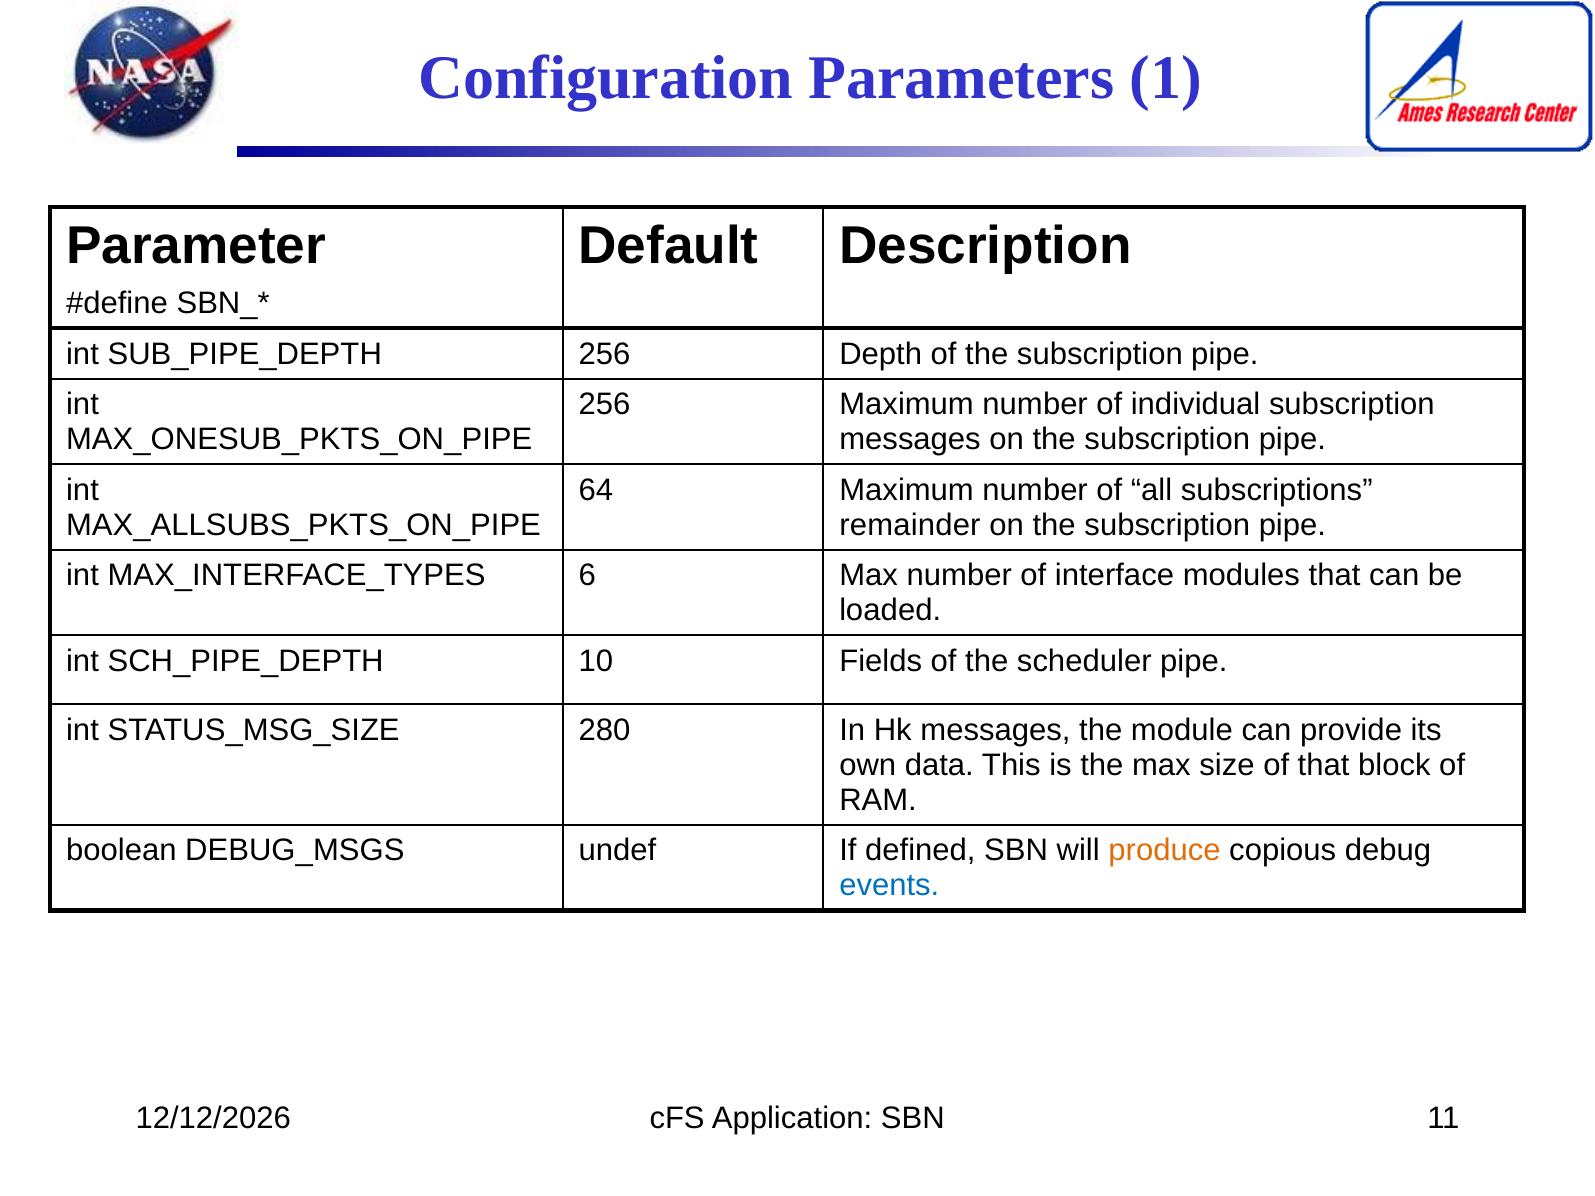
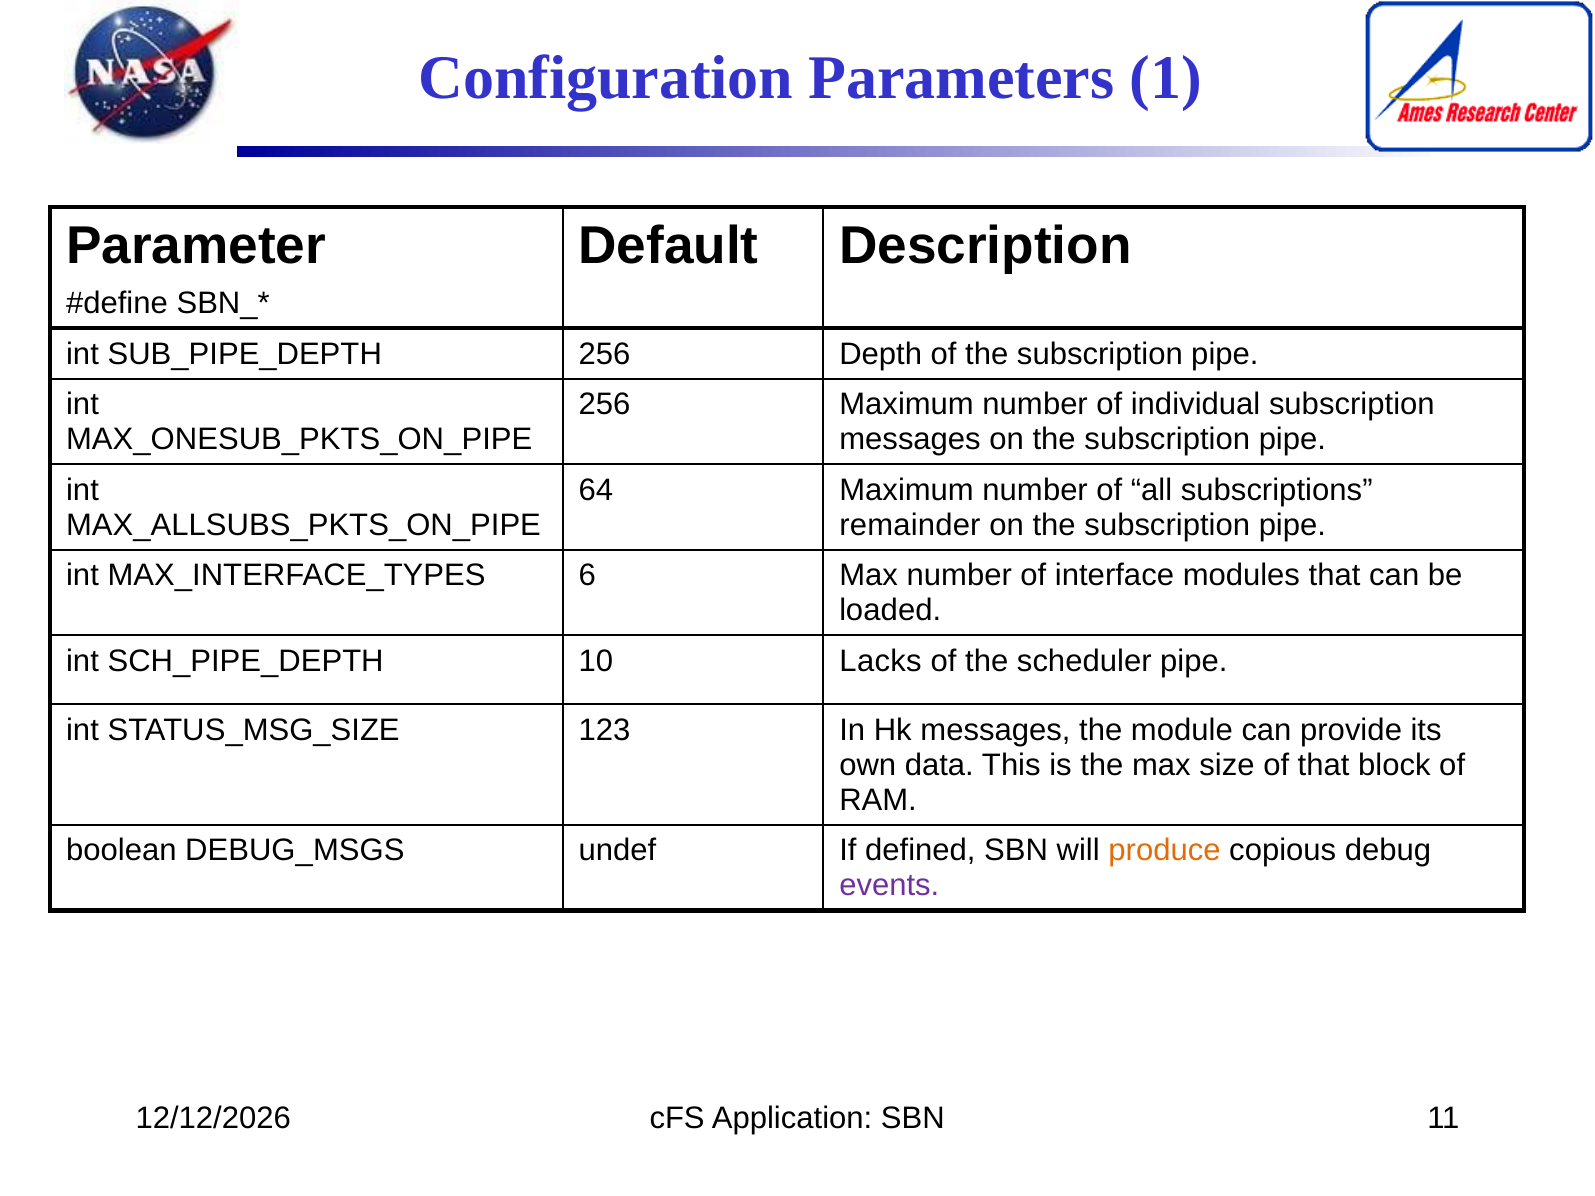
Fields: Fields -> Lacks (881, 661)
280: 280 -> 123 (605, 730)
events colour: blue -> purple (889, 886)
